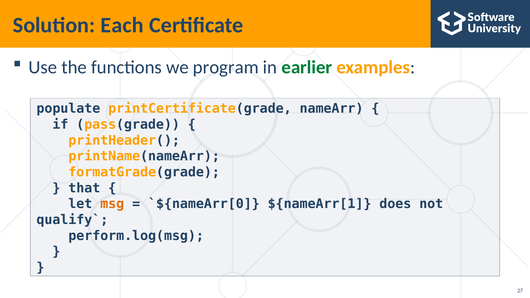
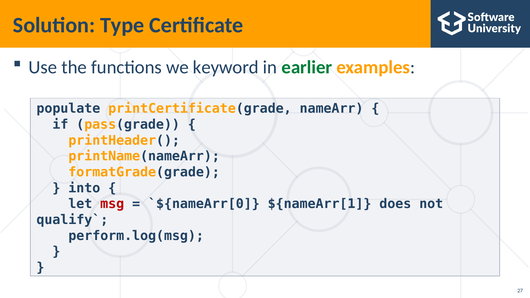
Each: Each -> Type (122, 25)
program: program -> keyword (226, 67)
that: that -> into (84, 188)
msg colour: orange -> red (112, 204)
